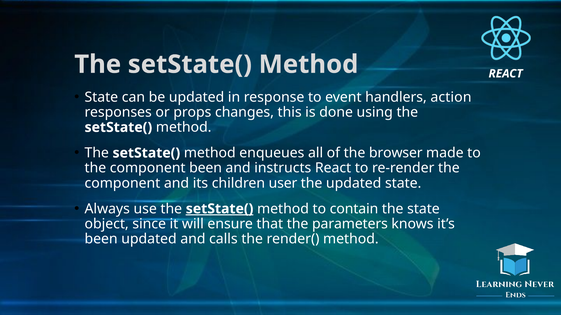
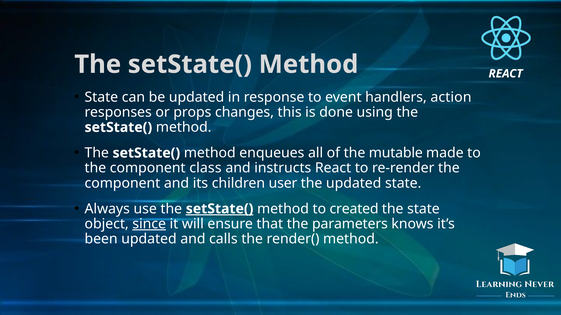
browser: browser -> mutable (396, 153)
component been: been -> class (205, 168)
contain: contain -> created (354, 209)
since underline: none -> present (149, 224)
